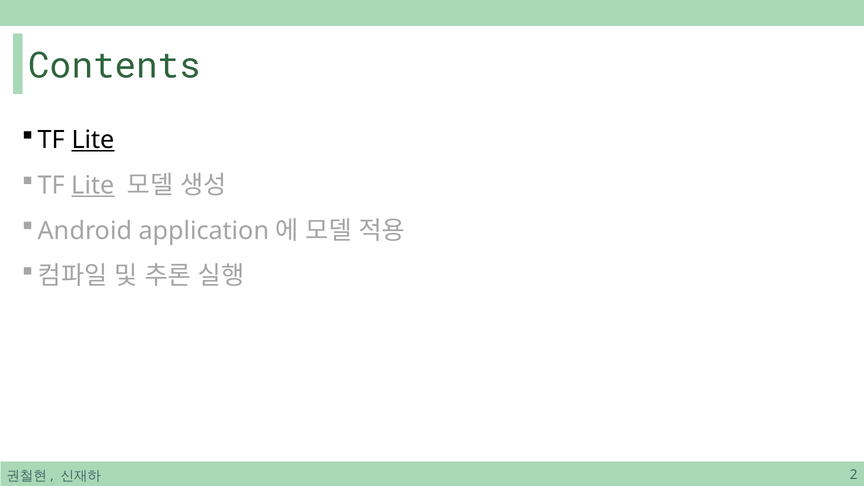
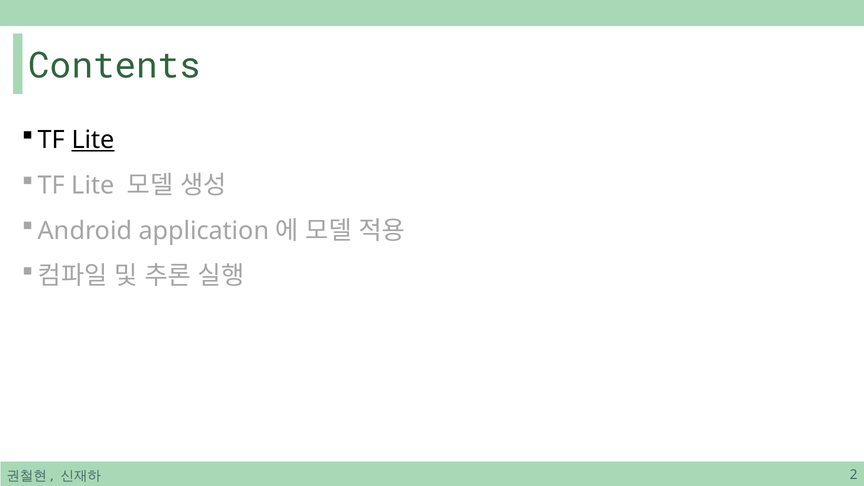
Lite underline: present -> none (93, 185)
